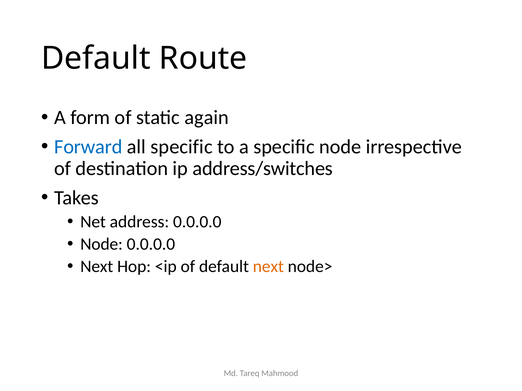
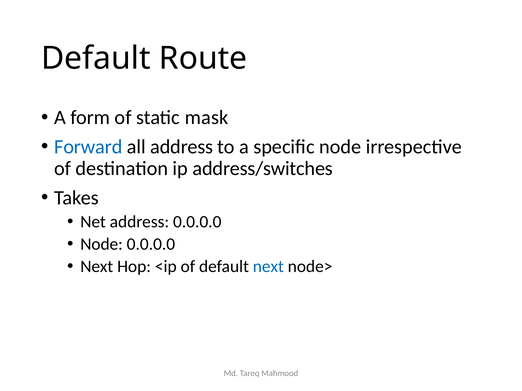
again: again -> mask (207, 118)
all specific: specific -> address (182, 147)
next colour: orange -> blue (268, 267)
